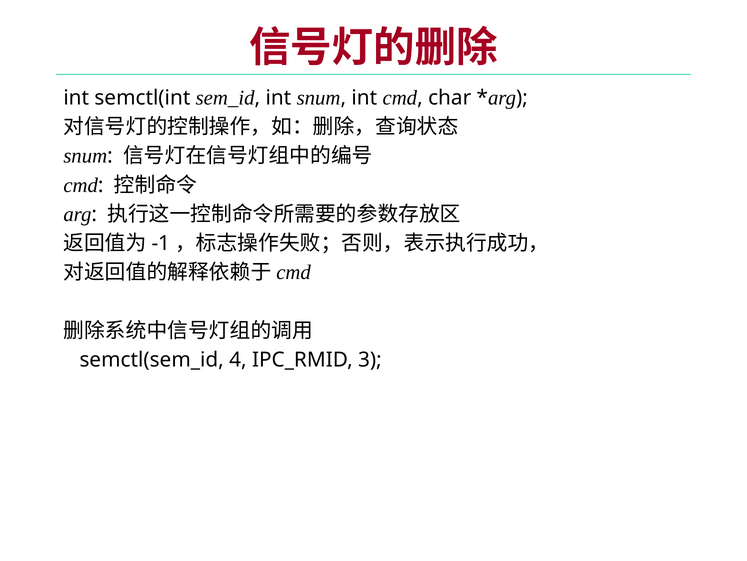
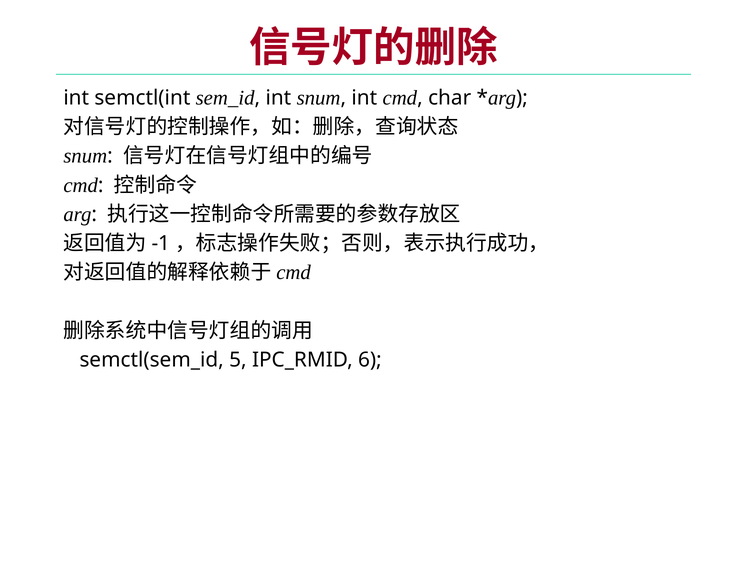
4: 4 -> 5 (238, 359)
3: 3 -> 6 (370, 359)
